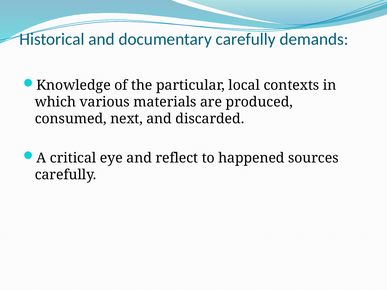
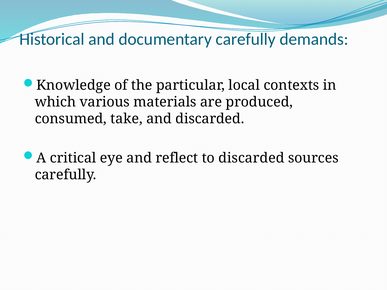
next: next -> take (126, 119)
to happened: happened -> discarded (251, 158)
